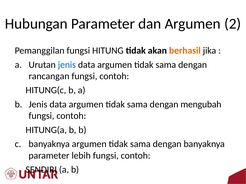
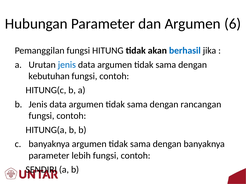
2: 2 -> 6 (233, 24)
berhasil colour: orange -> blue (185, 51)
rancangan: rancangan -> kebutuhan (49, 76)
mengubah: mengubah -> rancangan (201, 105)
